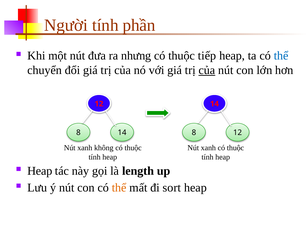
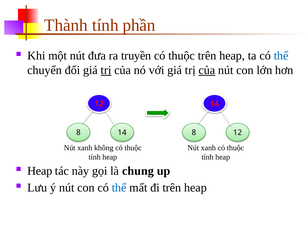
Người: Người -> Thành (66, 25)
nhưng: nhưng -> truyền (136, 56)
thuộc tiếp: tiếp -> trên (207, 56)
trị underline: none -> present (106, 70)
length: length -> chung (138, 171)
thể colour: orange -> blue (119, 188)
đi sort: sort -> trên (172, 188)
